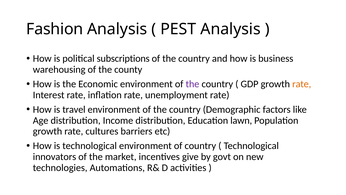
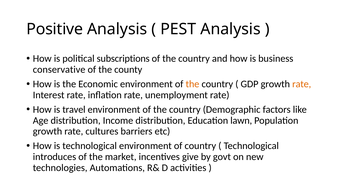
Fashion: Fashion -> Positive (55, 29)
warehousing: warehousing -> conservative (59, 69)
the colour: purple -> orange (192, 84)
innovators: innovators -> introduces (55, 157)
